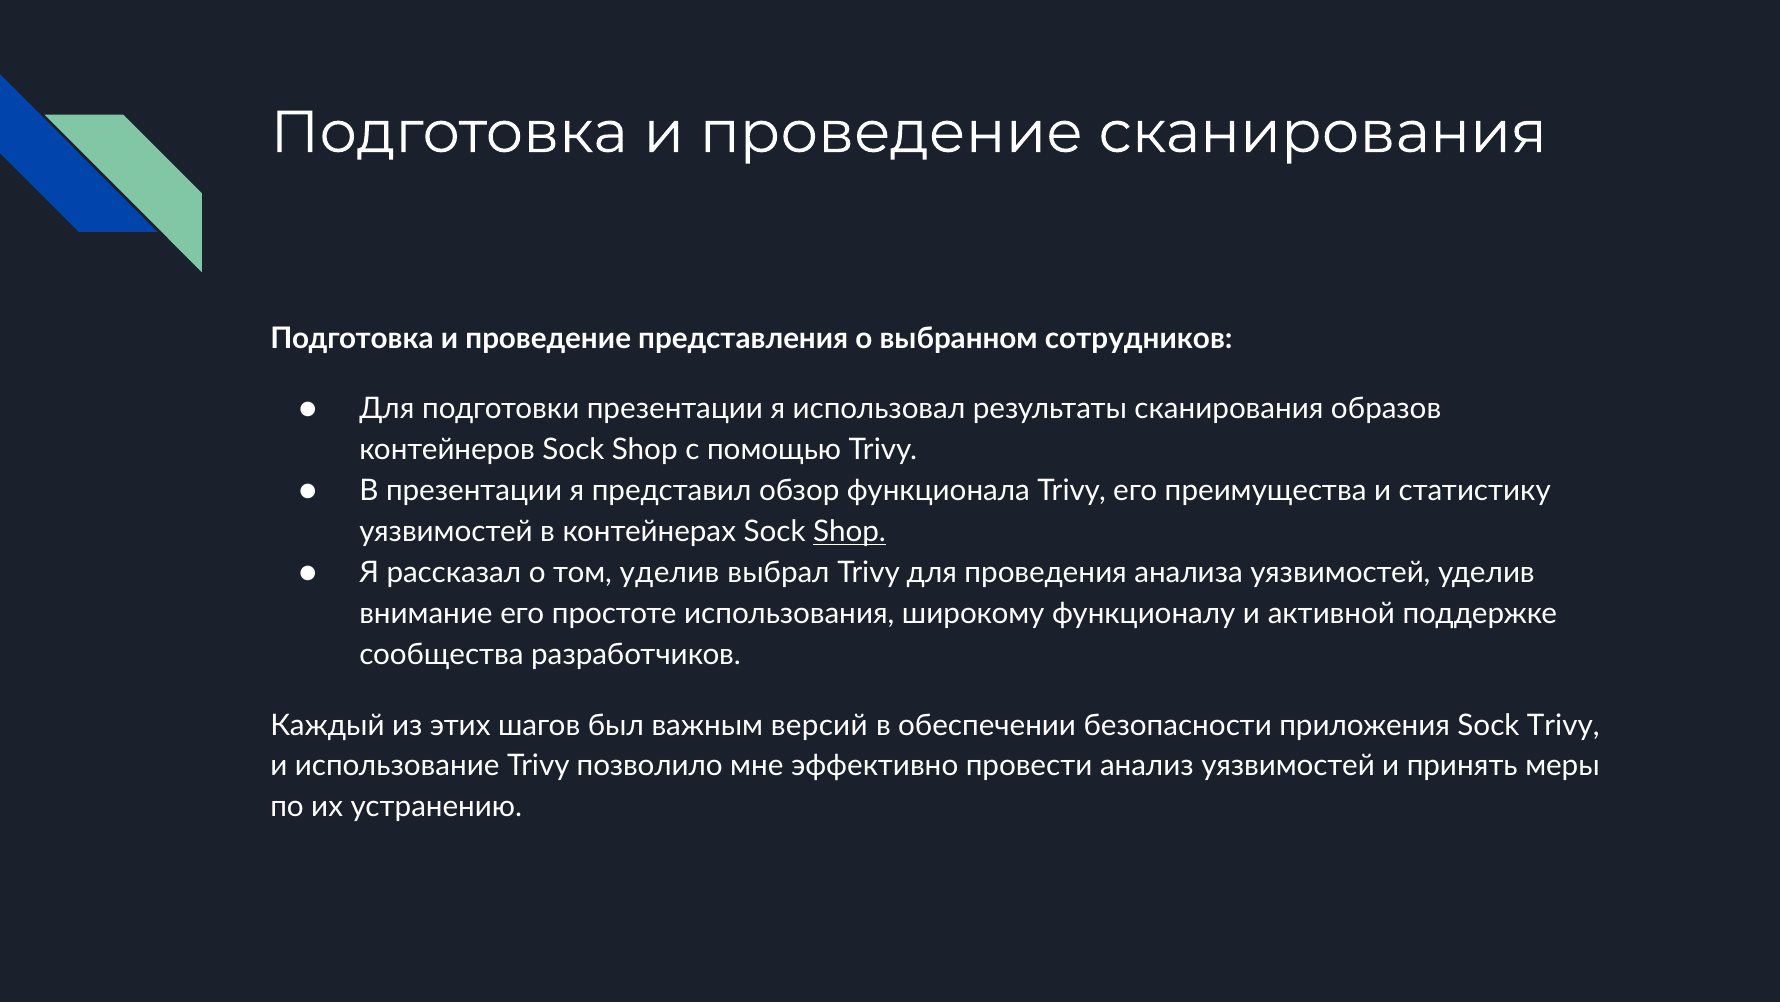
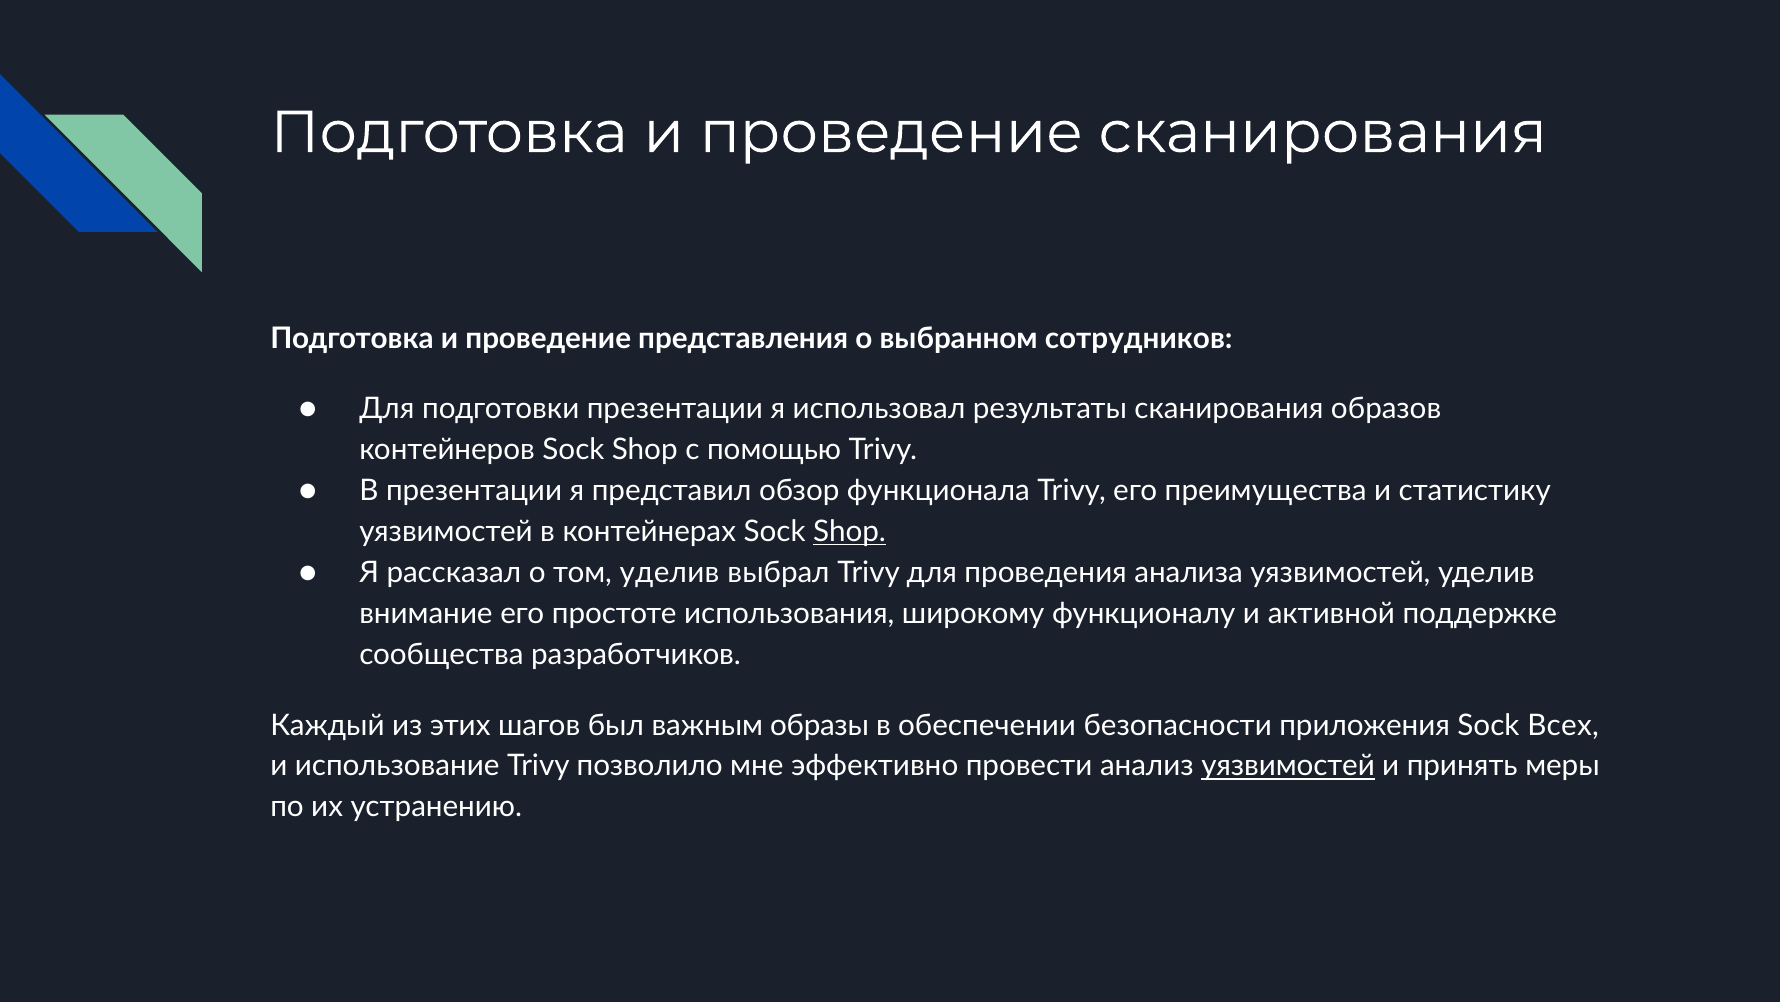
версий: версий -> образы (820, 725)
Sock Trivy: Trivy -> Всех (1563, 725)
уязвимостей underline: none -> present (1288, 766)
